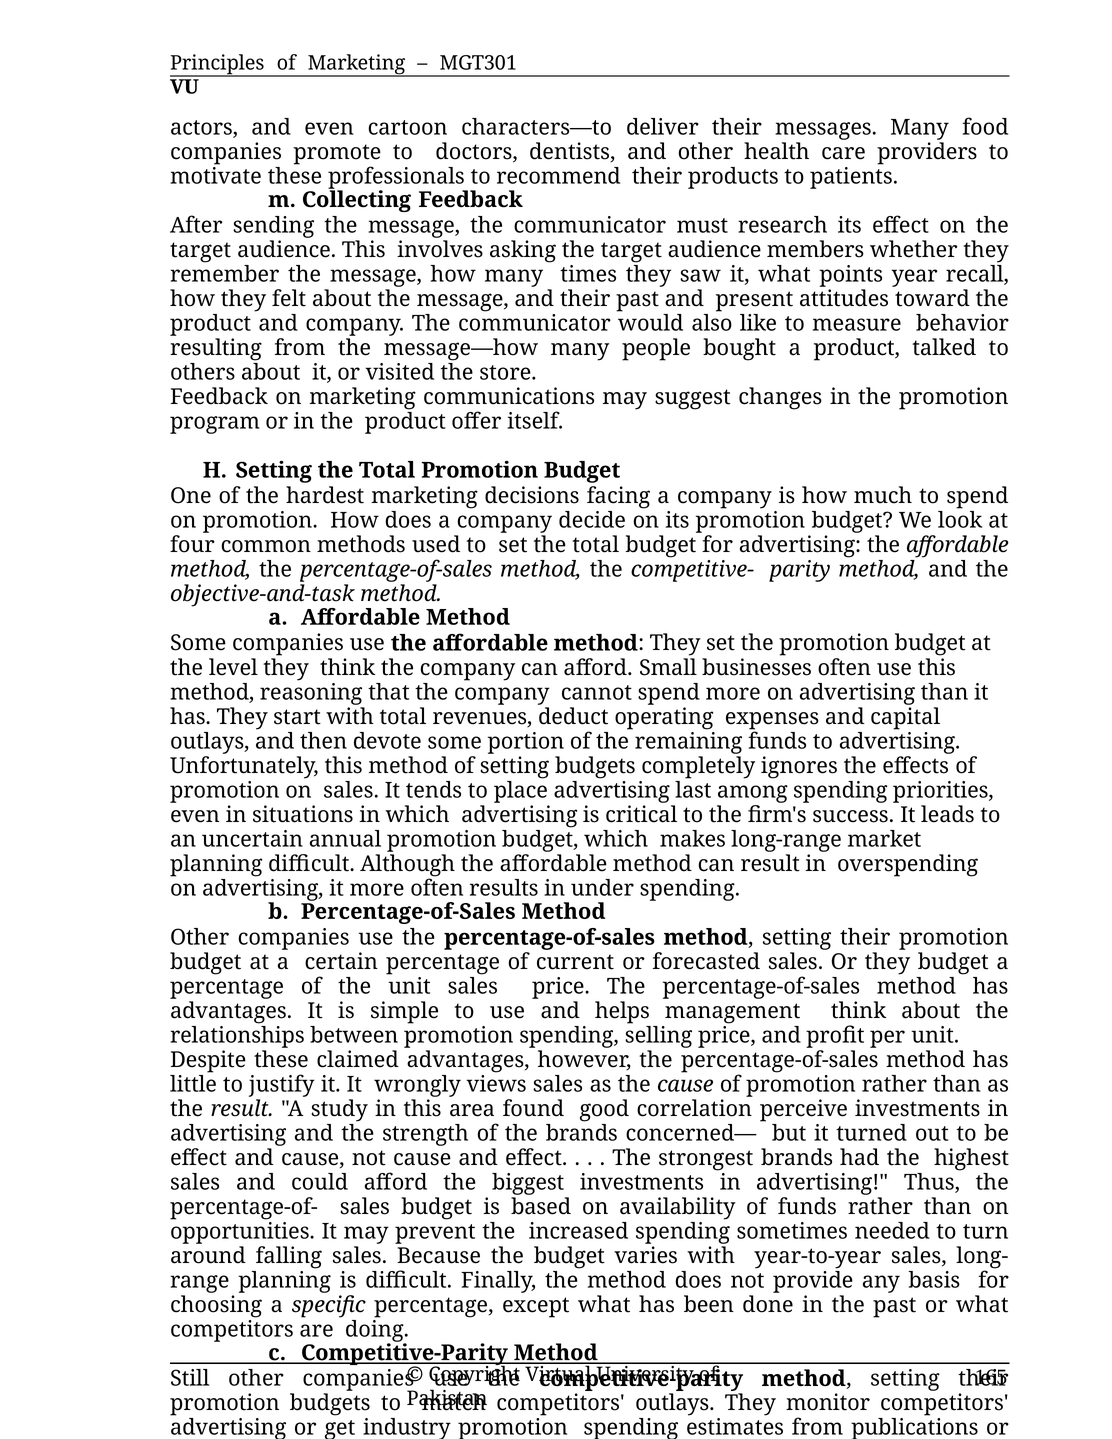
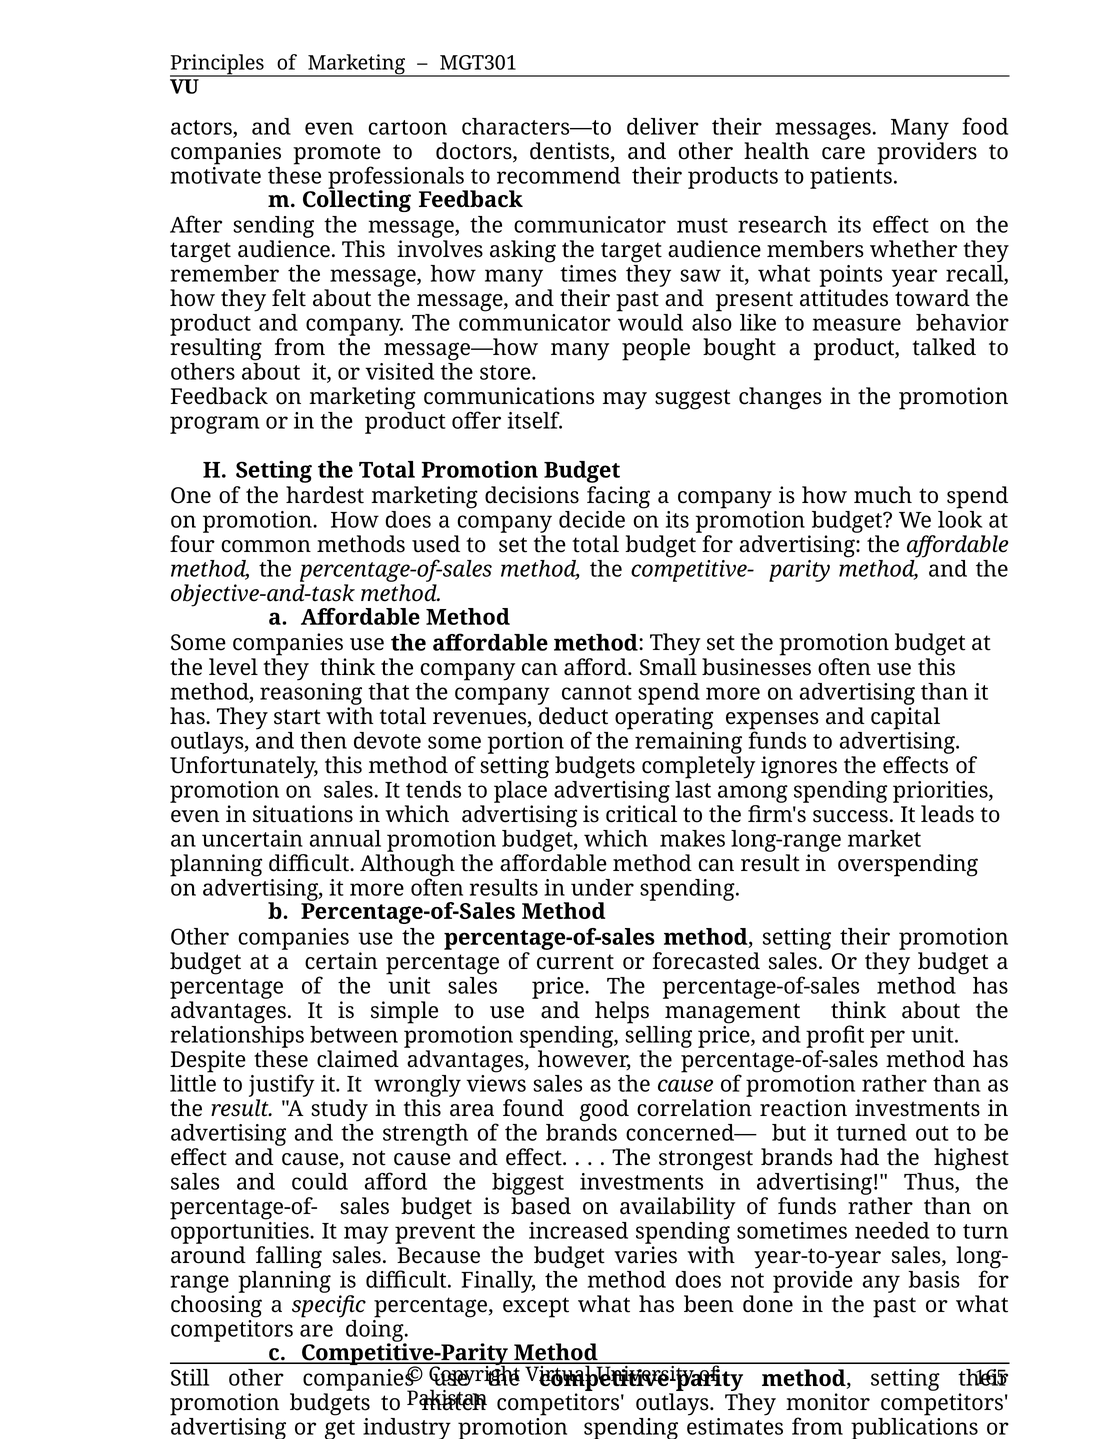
perceive: perceive -> reaction (804, 1109)
